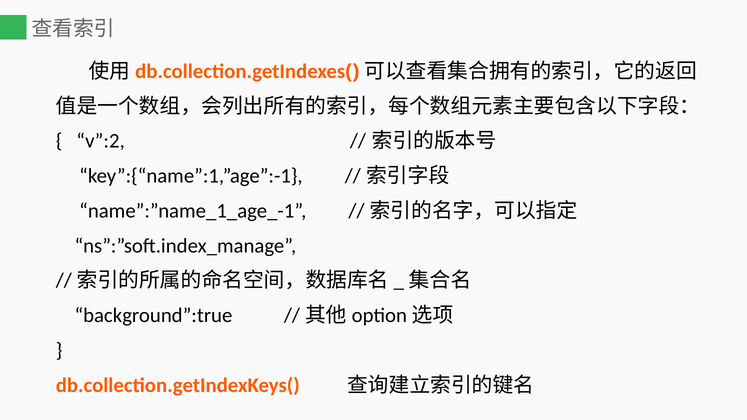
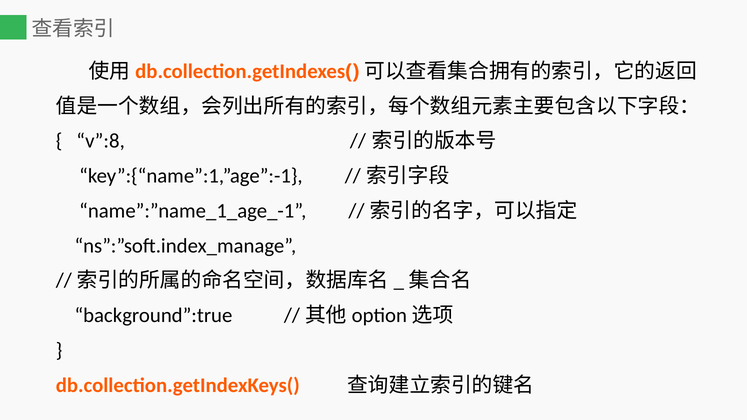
v”:2: v”:2 -> v”:8 (101, 141)
